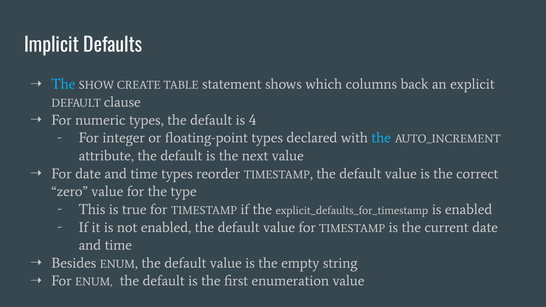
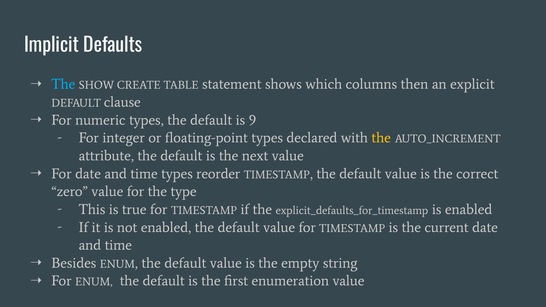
back: back -> then (414, 84)
4: 4 -> 9 (252, 120)
the colour: light blue -> yellow (381, 138)
